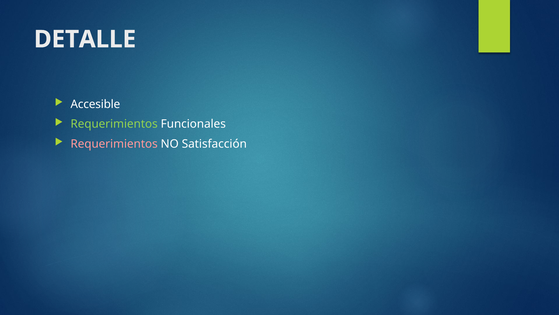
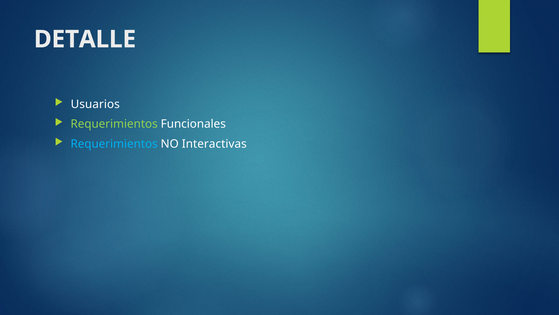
Accesible: Accesible -> Usuarios (95, 104)
Requerimientos colour: pink -> light blue (114, 144)
Satisfacción: Satisfacción -> Interactivas (214, 144)
